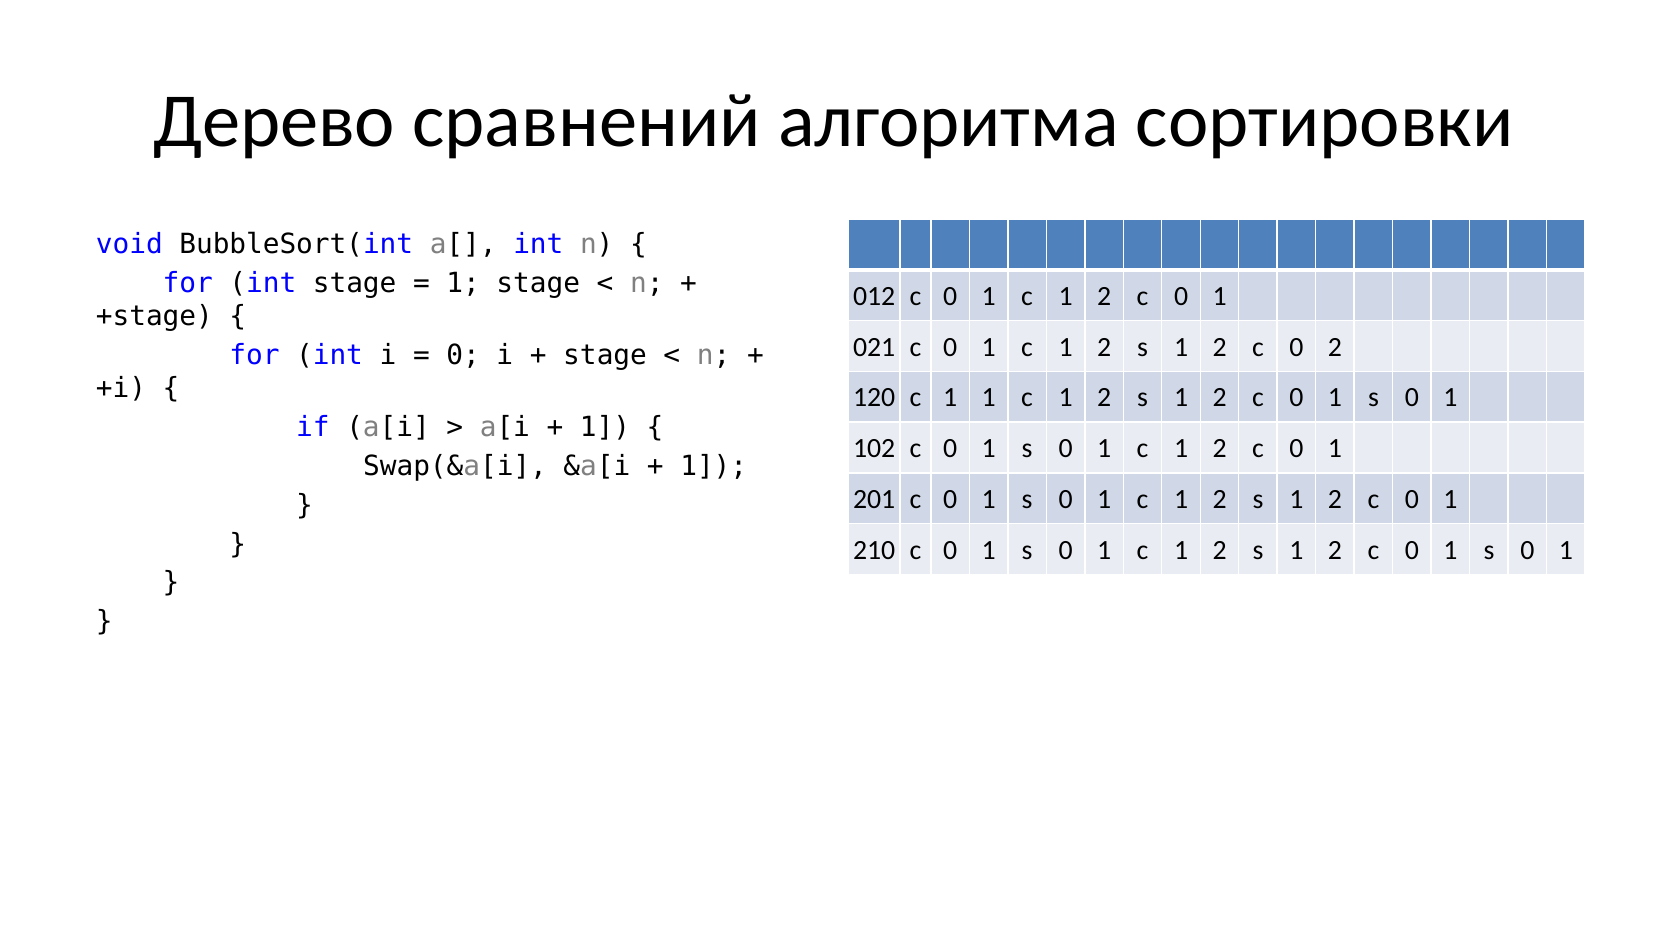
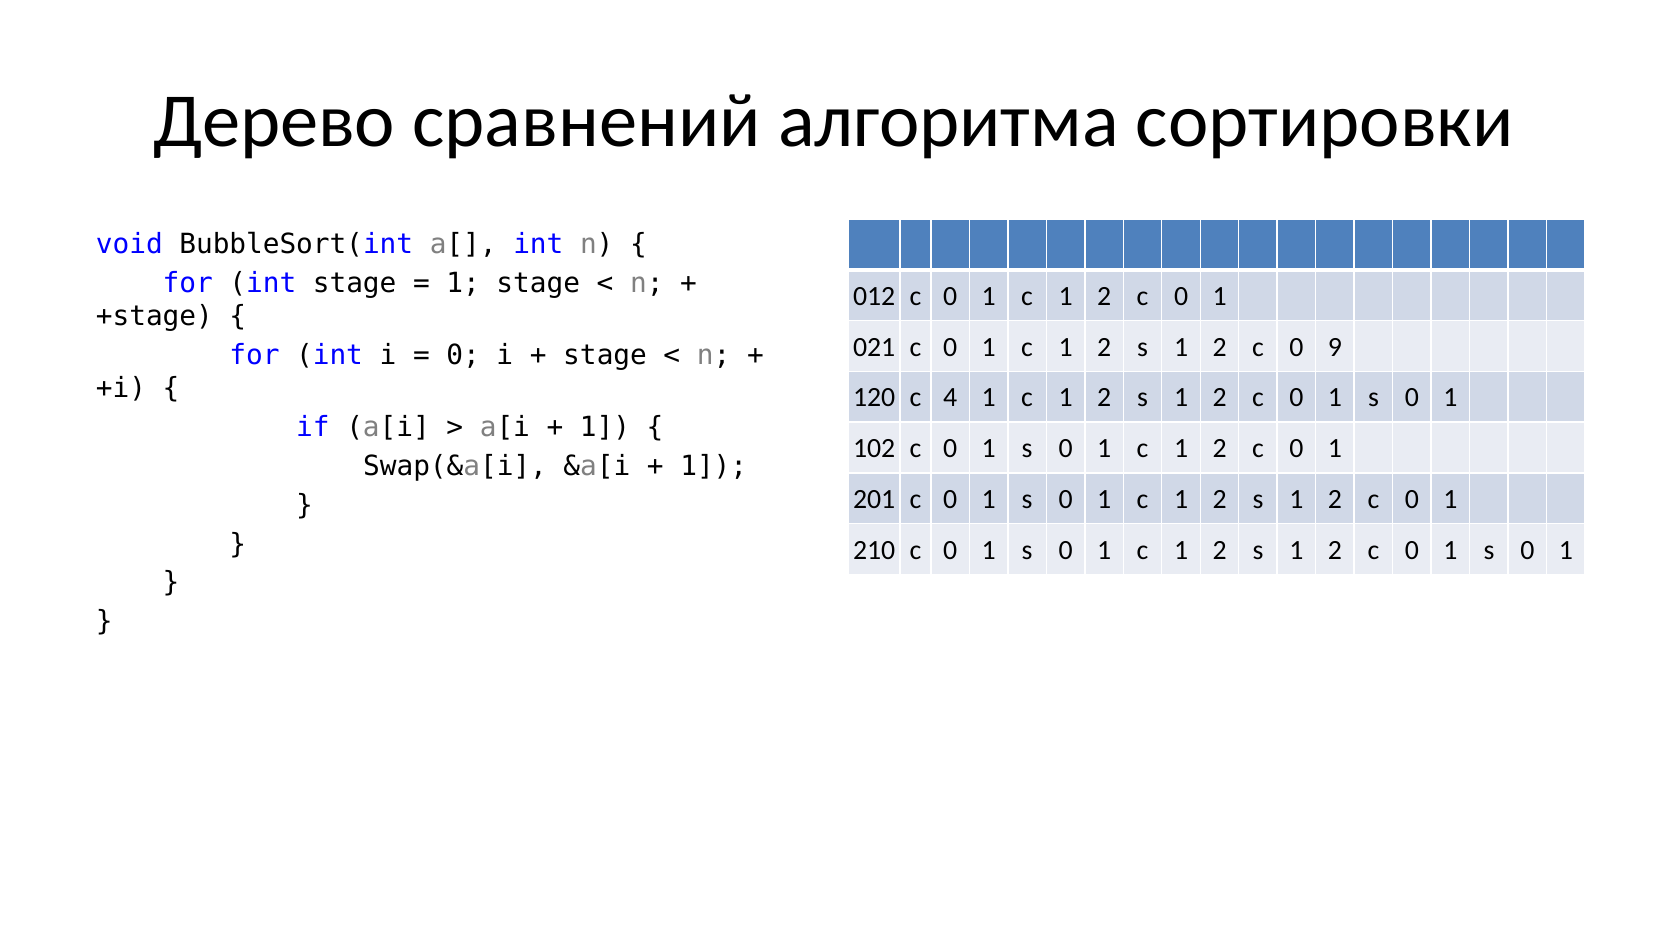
0 2: 2 -> 9 (1335, 347)
120 c 1: 1 -> 4 (950, 398)
